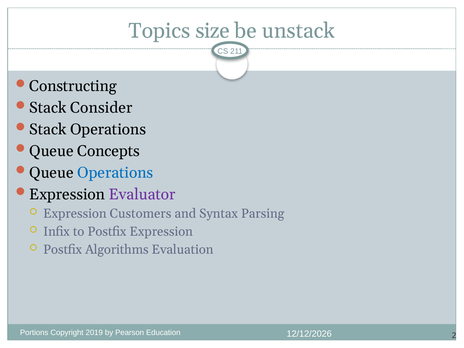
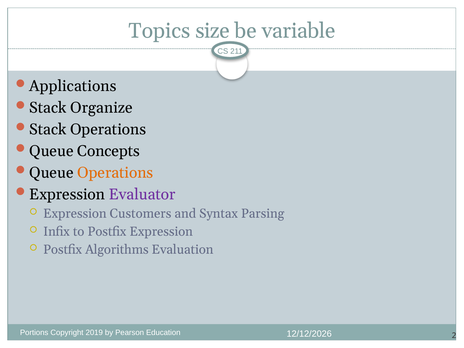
unstack: unstack -> variable (299, 31)
Constructing: Constructing -> Applications (73, 86)
Consider: Consider -> Organize (101, 108)
Operations colour: blue -> orange (115, 173)
